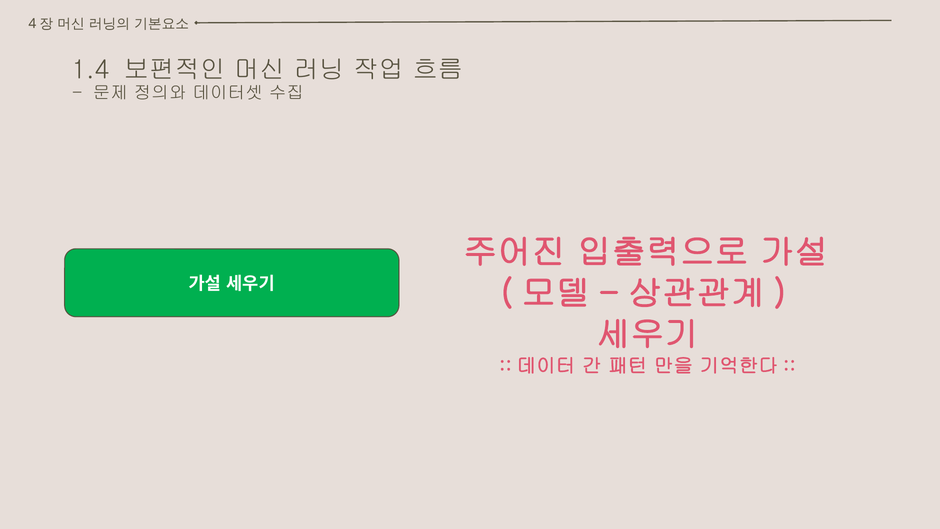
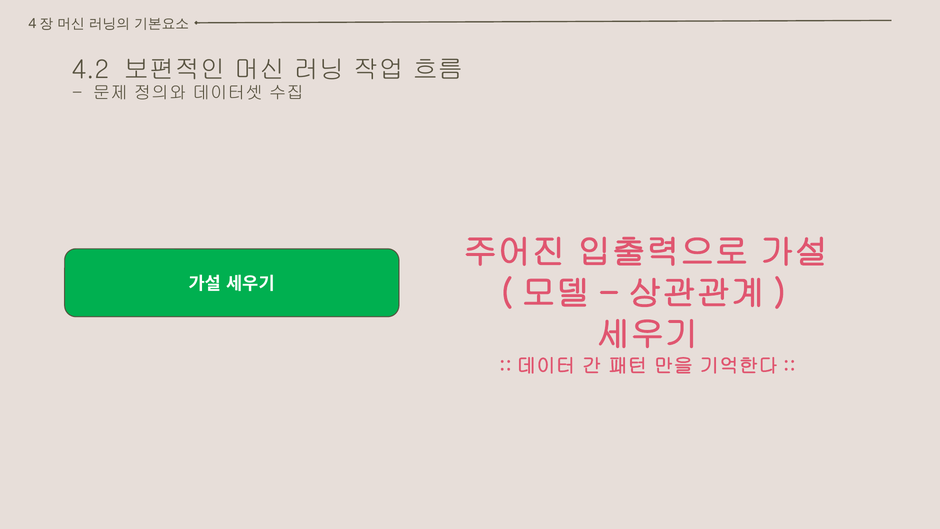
1.4: 1.4 -> 4.2 (91, 70)
